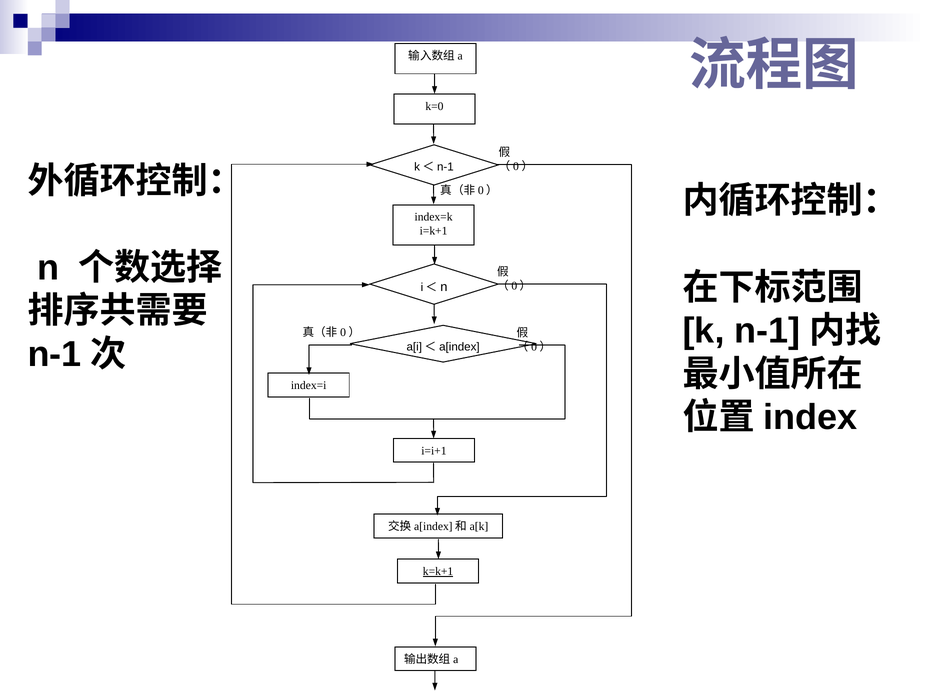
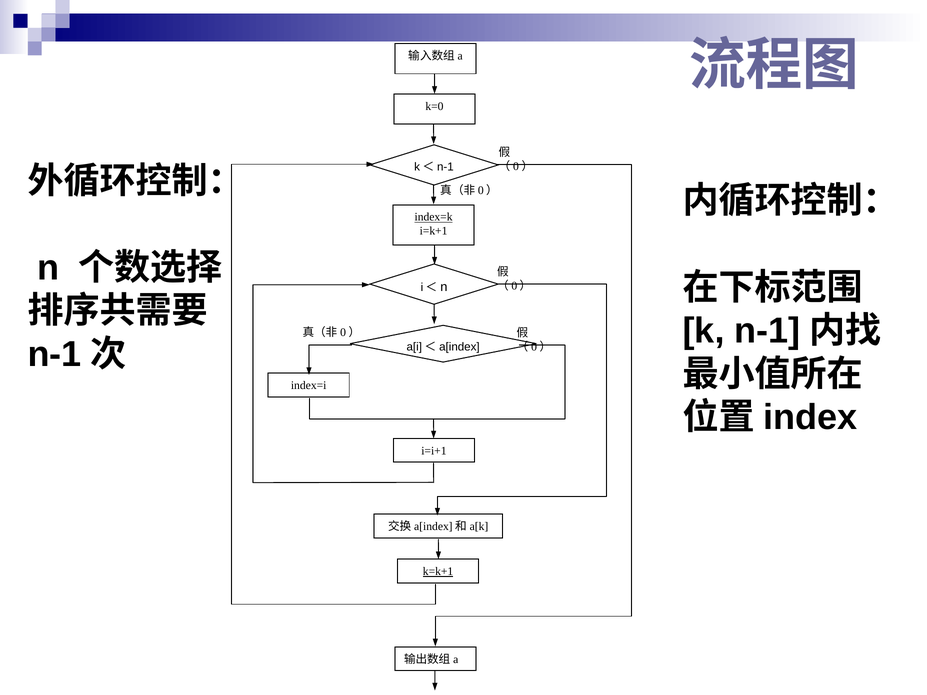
index=k underline: none -> present (434, 217)
